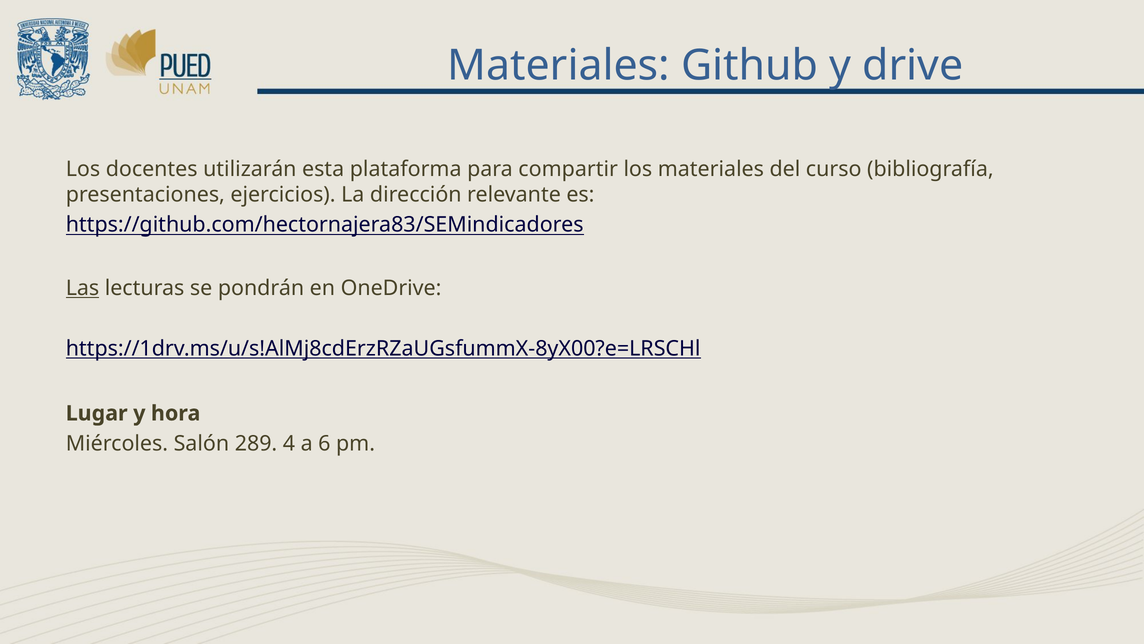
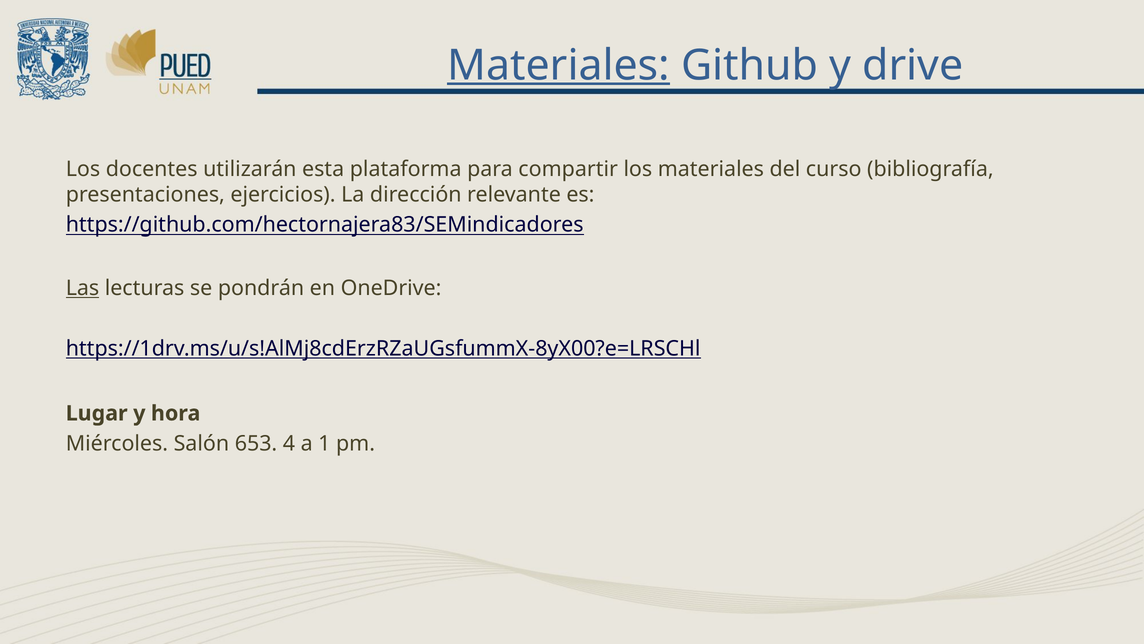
Materiales underline: none -> present (559, 65)
289: 289 -> 653 (256, 443)
6: 6 -> 1 (324, 443)
